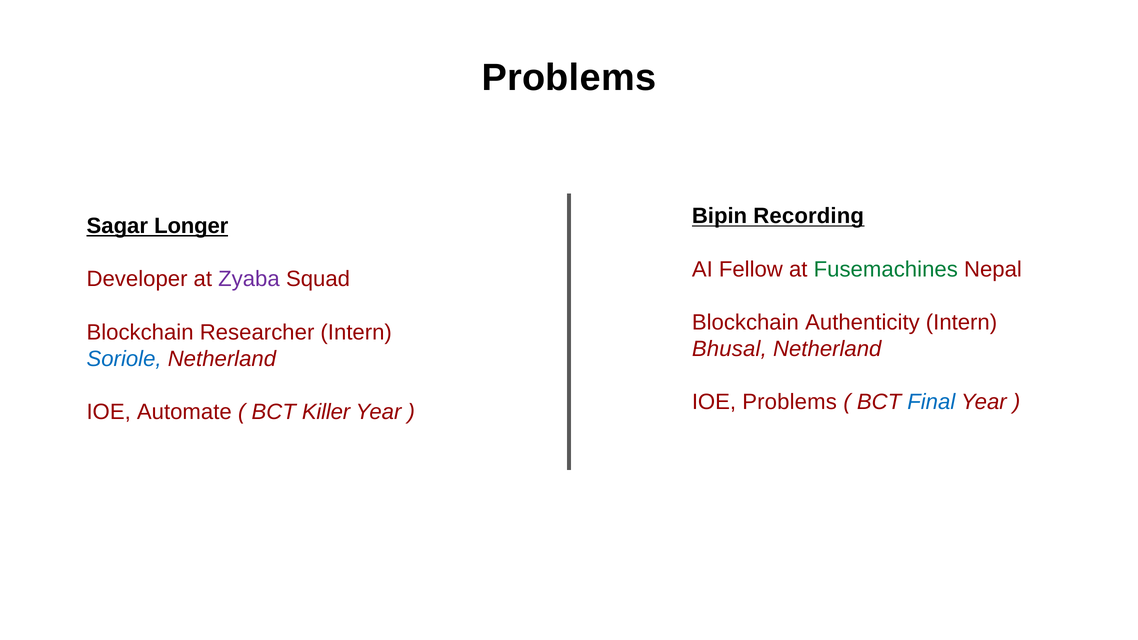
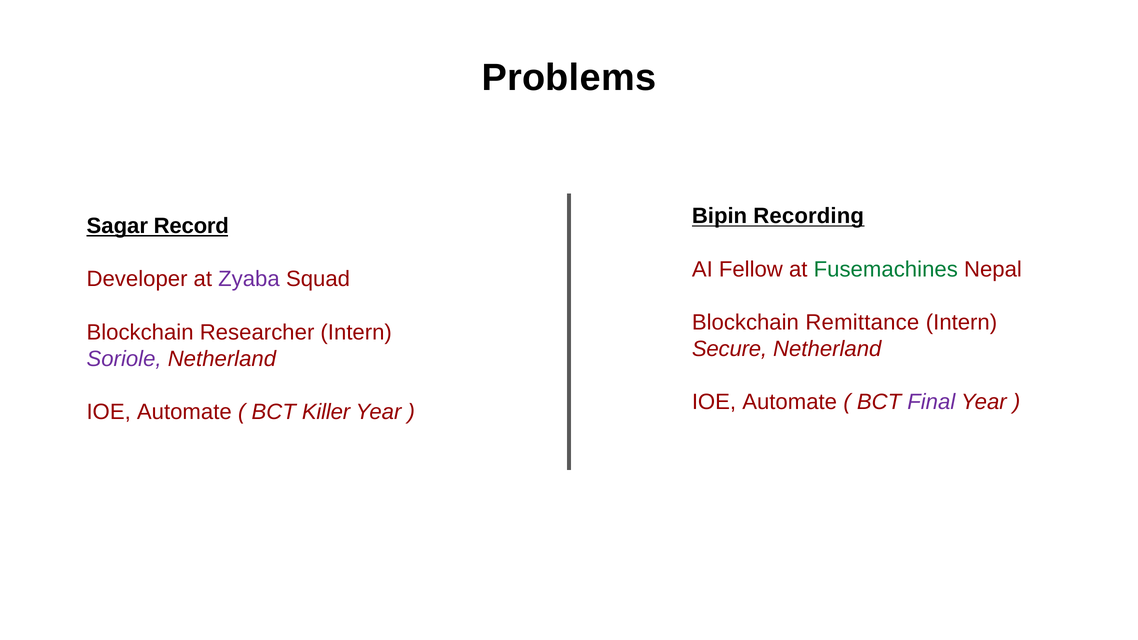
Longer: Longer -> Record (191, 226)
Authenticity: Authenticity -> Remittance (862, 322)
Bhusal: Bhusal -> Secure (730, 349)
Soriole colour: blue -> purple (124, 359)
Problems: Problems -> Automate (790, 402)
Final colour: blue -> purple (931, 402)
